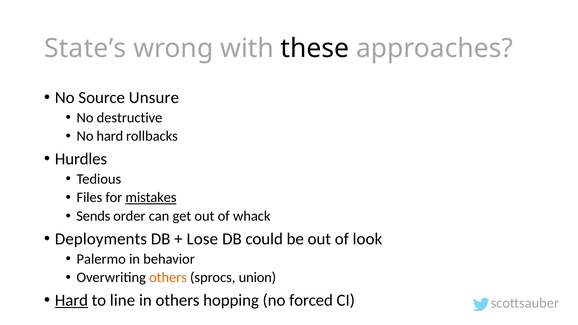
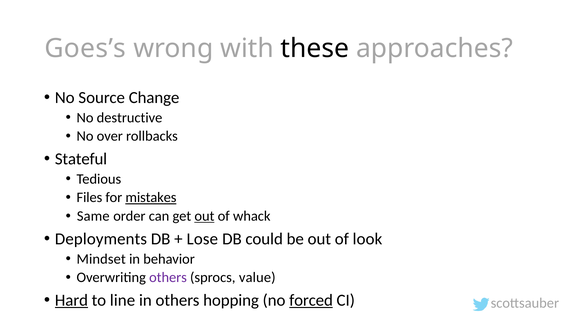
State’s: State’s -> Goes’s (85, 49)
Unsure: Unsure -> Change (154, 98)
No hard: hard -> over (110, 136)
Hurdles: Hurdles -> Stateful (81, 159)
Sends: Sends -> Same (93, 216)
out underline: none -> present (204, 216)
Palermo: Palermo -> Mindset (101, 259)
others colour: orange -> purple (168, 278)
union: union -> value (257, 278)
forced underline: none -> present (311, 301)
